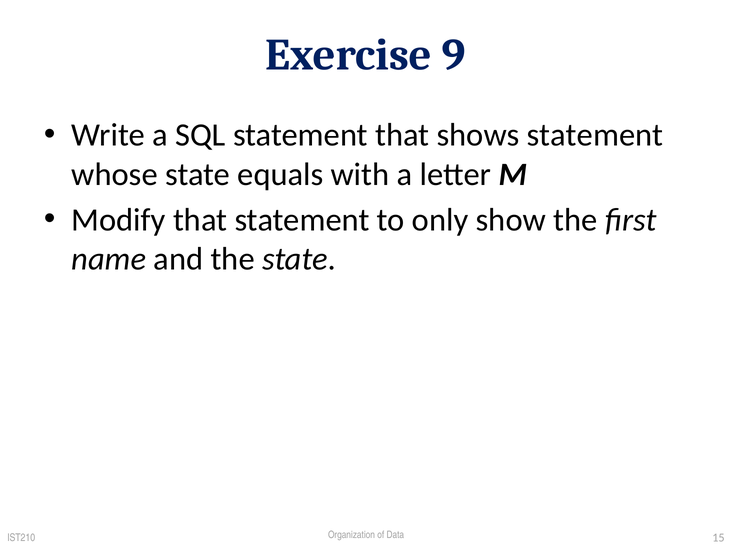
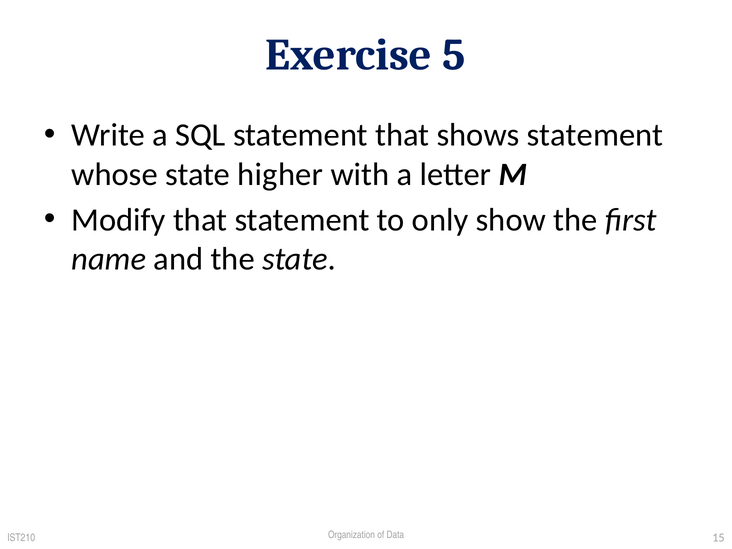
9: 9 -> 5 (454, 55)
equals: equals -> higher (280, 174)
